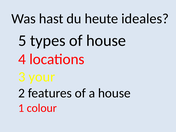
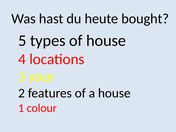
ideales: ideales -> bought (145, 19)
